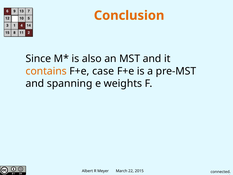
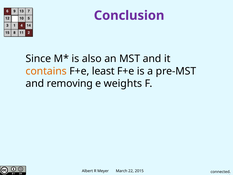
Conclusion colour: orange -> purple (129, 15)
case: case -> least (103, 71)
spanning: spanning -> removing (70, 83)
